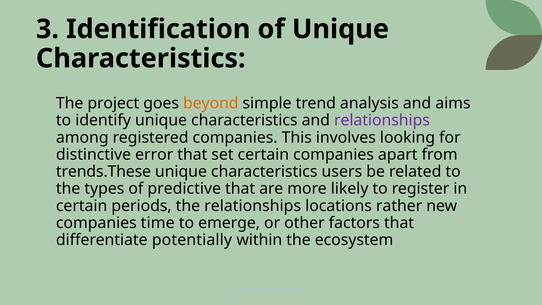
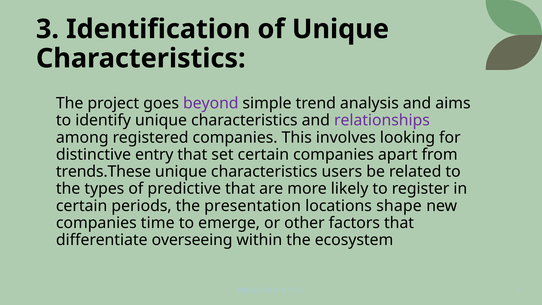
beyond colour: orange -> purple (211, 103)
error: error -> entry (154, 155)
the relationships: relationships -> presentation (253, 206)
rather: rather -> shape (399, 206)
potentially: potentially -> overseeing (192, 240)
